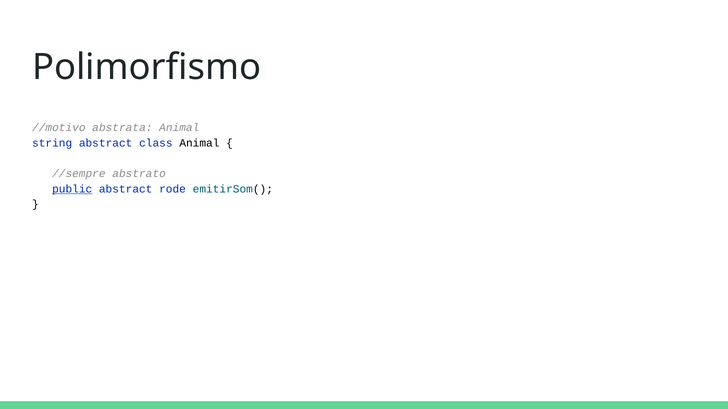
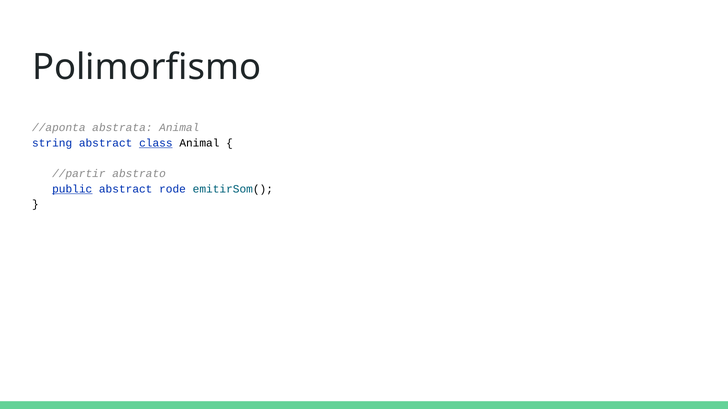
//motivo: //motivo -> //aponta (59, 128)
class underline: none -> present (156, 143)
//sempre: //sempre -> //partir (79, 174)
